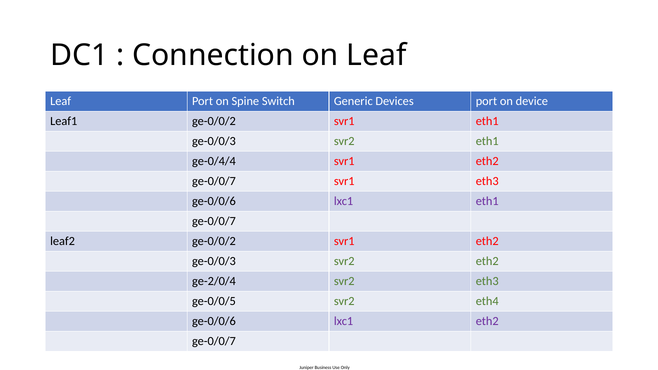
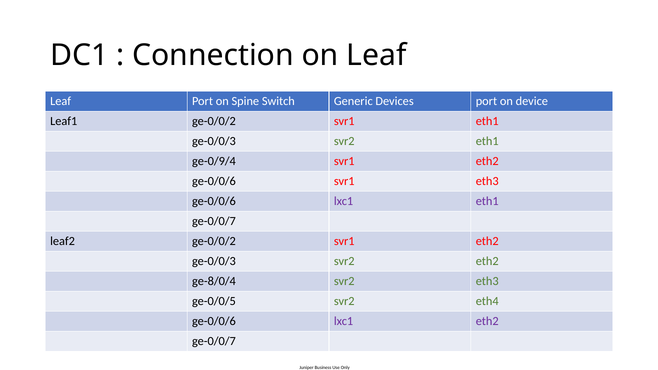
ge-0/4/4: ge-0/4/4 -> ge-0/9/4 (214, 161)
ge-0/0/7: ge-0/0/7 -> ge-0/0/6 (214, 181)
ge-2/0/4: ge-2/0/4 -> ge-8/0/4 (214, 281)
